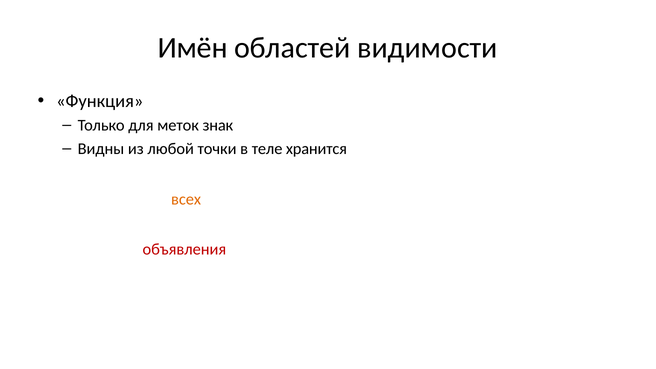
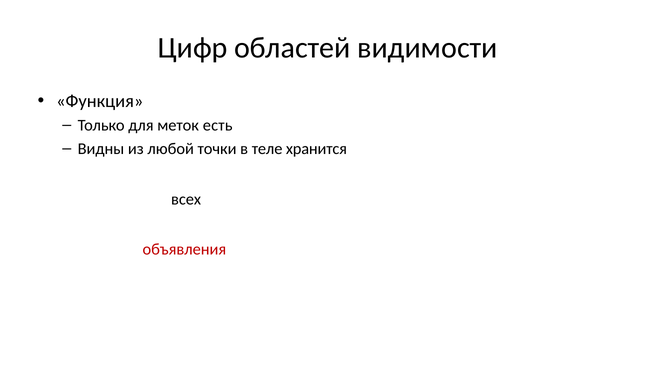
Имён: Имён -> Цифр (193, 48)
знак: знак -> есть (218, 126)
всех colour: orange -> black (186, 199)
